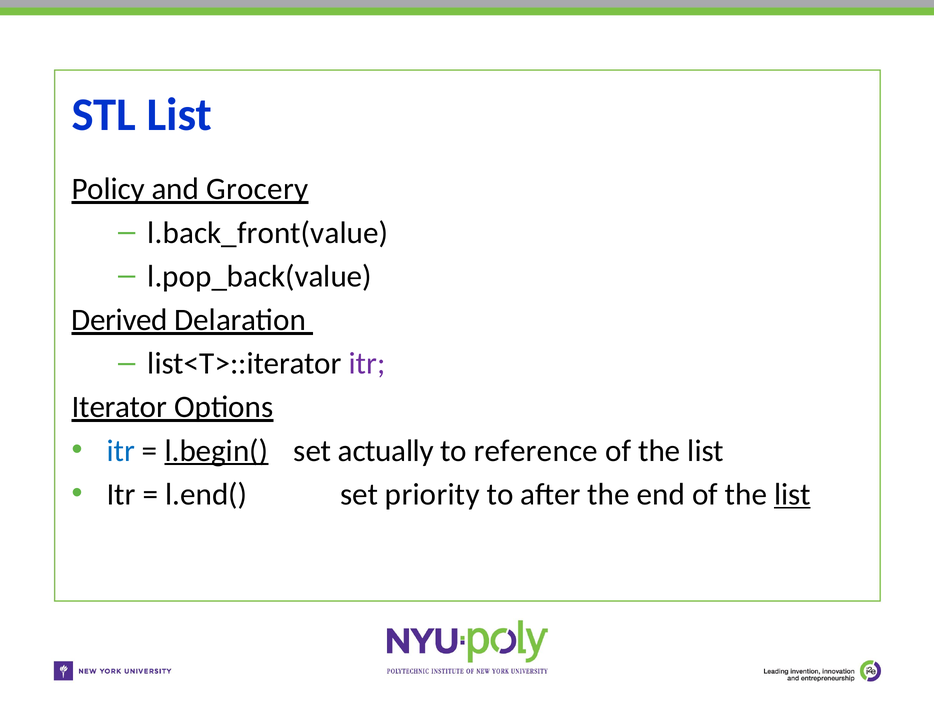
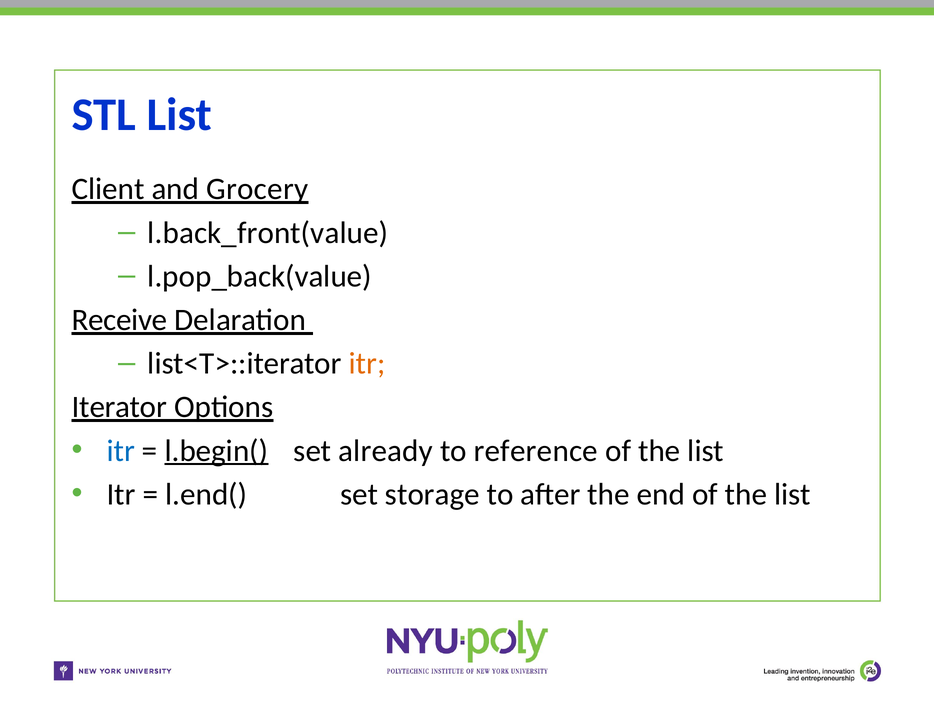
Policy: Policy -> Client (108, 189)
Derived: Derived -> Receive (120, 320)
itr colour: purple -> orange (367, 363)
actually: actually -> already (386, 450)
priority: priority -> storage (432, 494)
list underline: present -> none (792, 494)
